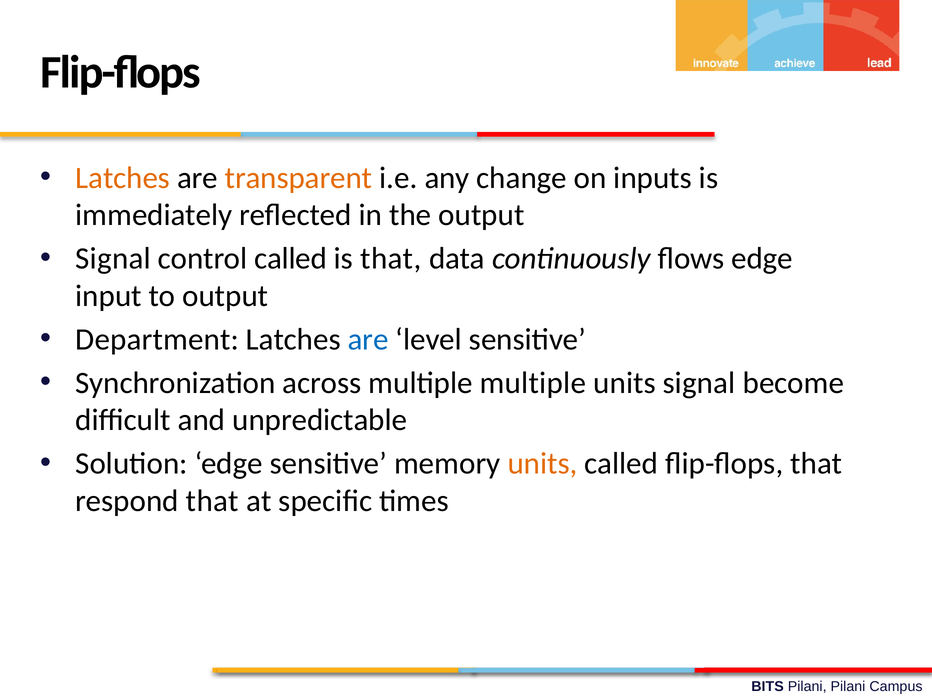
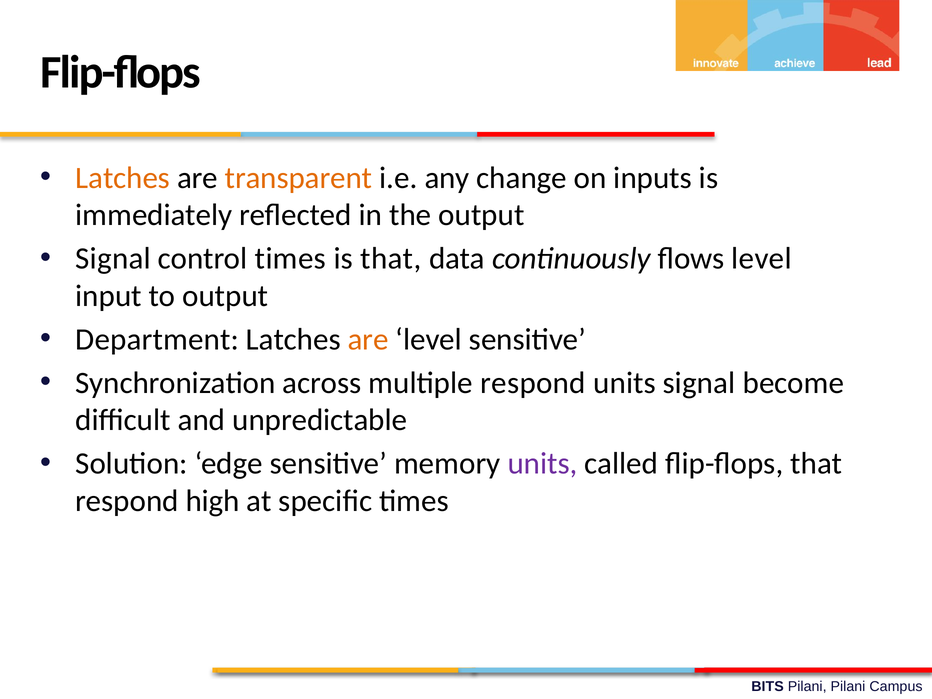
control called: called -> times (290, 259)
flows edge: edge -> level (762, 259)
are colour: blue -> orange (368, 339)
multiple multiple: multiple -> respond (533, 383)
units colour: orange -> purple (542, 464)
respond that: that -> high (213, 501)
